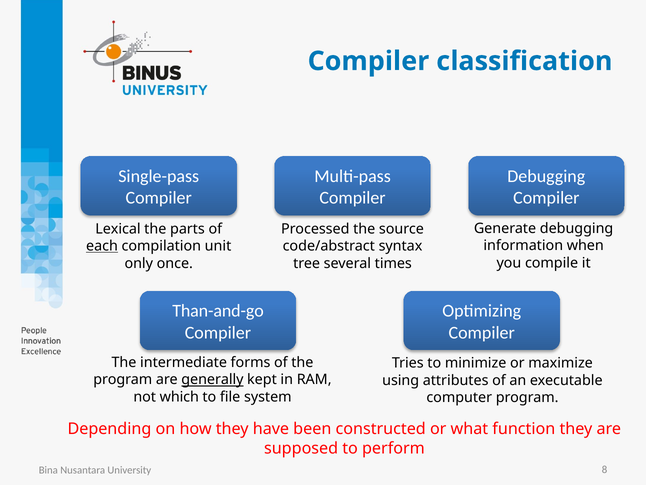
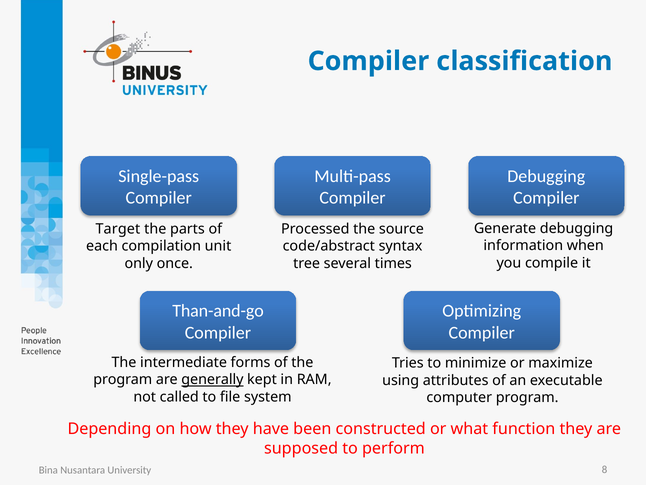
Lexical: Lexical -> Target (118, 229)
each underline: present -> none (102, 246)
which: which -> called (179, 396)
